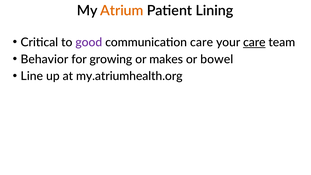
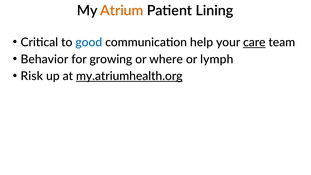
good colour: purple -> blue (89, 42)
communication care: care -> help (202, 42)
makes: makes -> where (166, 59)
bowel: bowel -> lymph (217, 59)
Line: Line -> Risk (32, 76)
my.atriumhealth.org underline: none -> present (129, 76)
